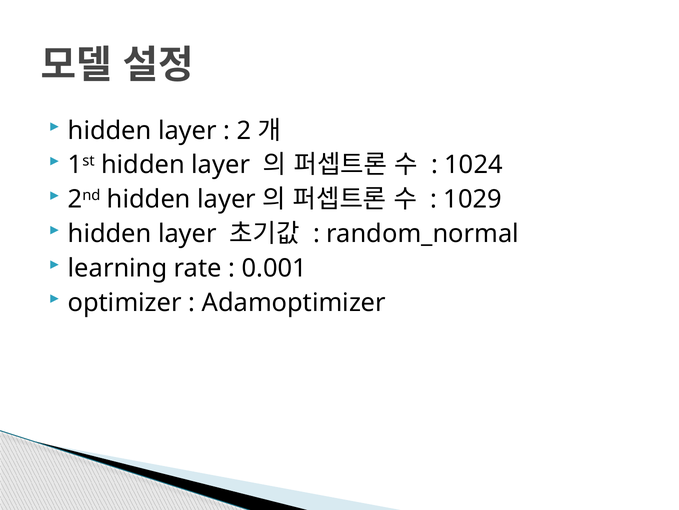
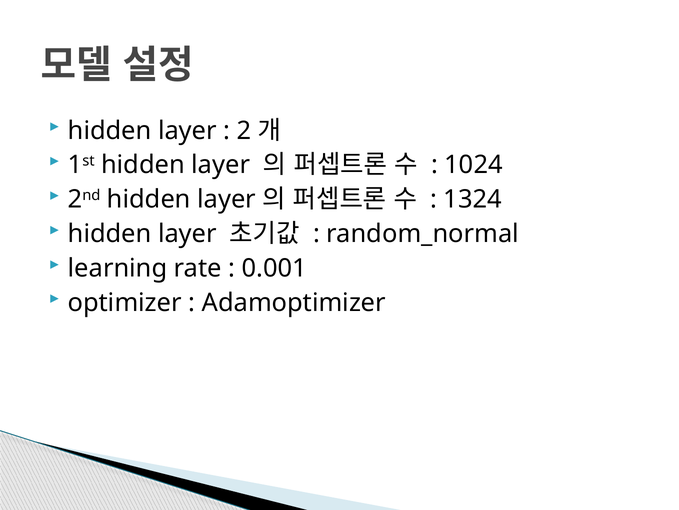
1029: 1029 -> 1324 (473, 199)
